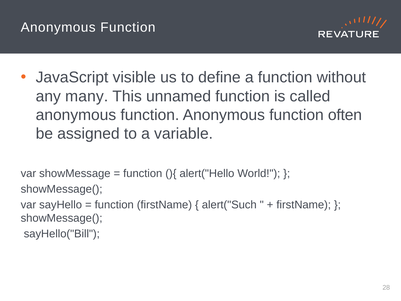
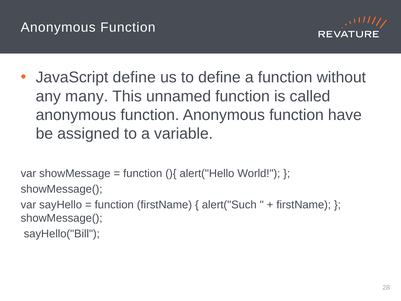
JavaScript visible: visible -> define (134, 77)
often: often -> have (345, 115)
